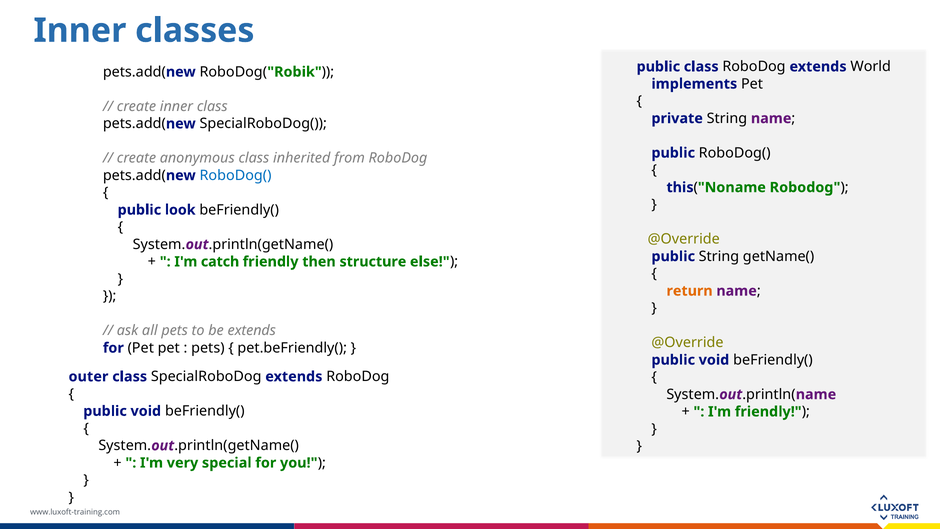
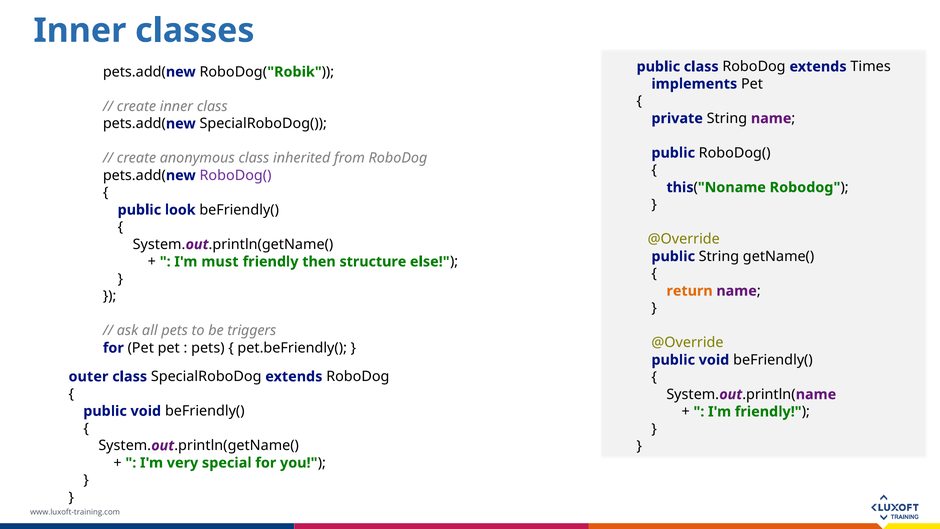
World: World -> Times (871, 67)
RoboDog( colour: blue -> purple (235, 175)
catch: catch -> must (220, 262)
be extends: extends -> triggers (252, 331)
